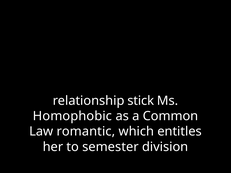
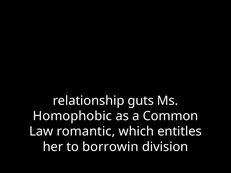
stick: stick -> guts (141, 101)
semester: semester -> borrowin (110, 147)
